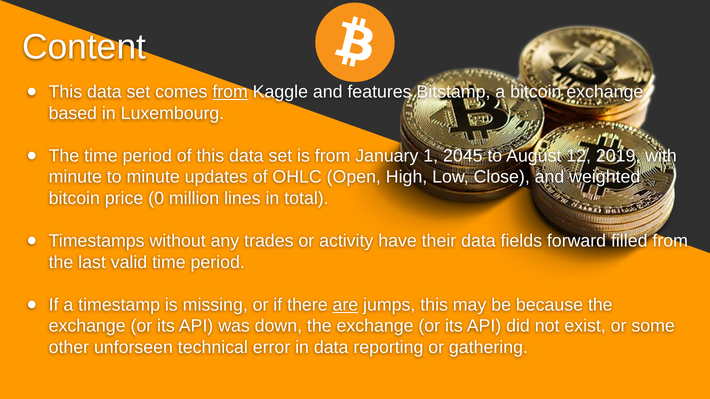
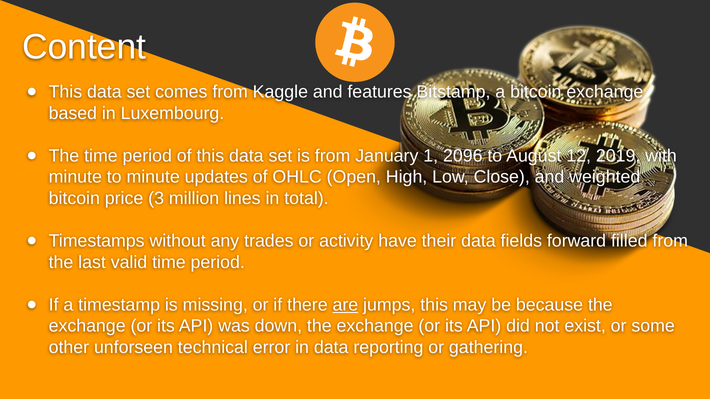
from underline: present -> none (230, 92)
2045: 2045 -> 2096 (463, 156)
0: 0 -> 3 (156, 199)
